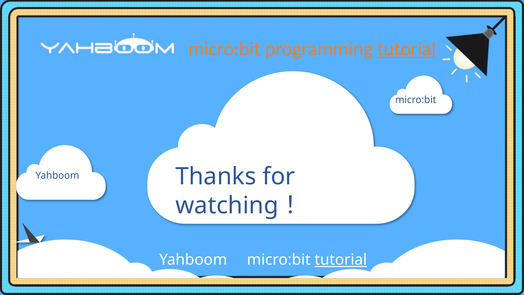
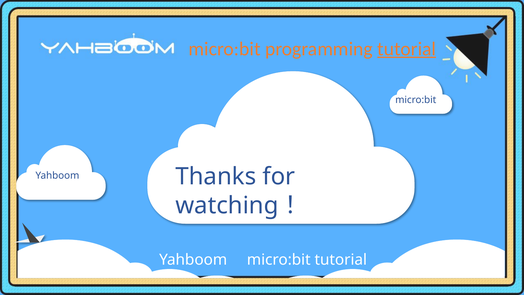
tutorial underline: present -> none (341, 260)
